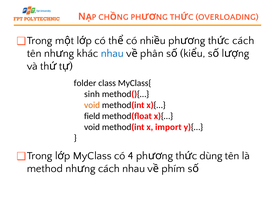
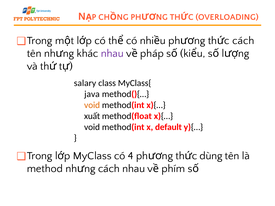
nhau colour: blue -> purple (112, 53)
phân: phân -> pháp (152, 53)
folder: folder -> salary (85, 83)
sinh: sinh -> java (92, 94)
field: field -> xuất (92, 116)
import: import -> default (168, 127)
